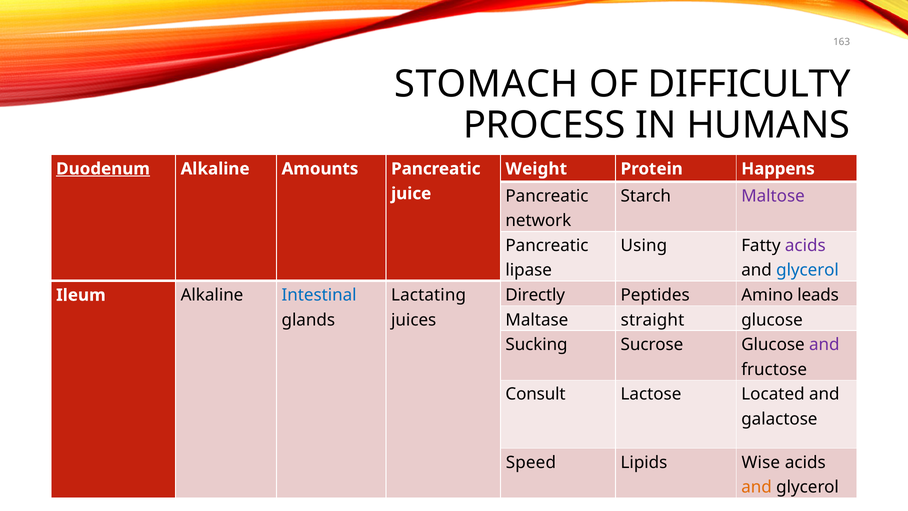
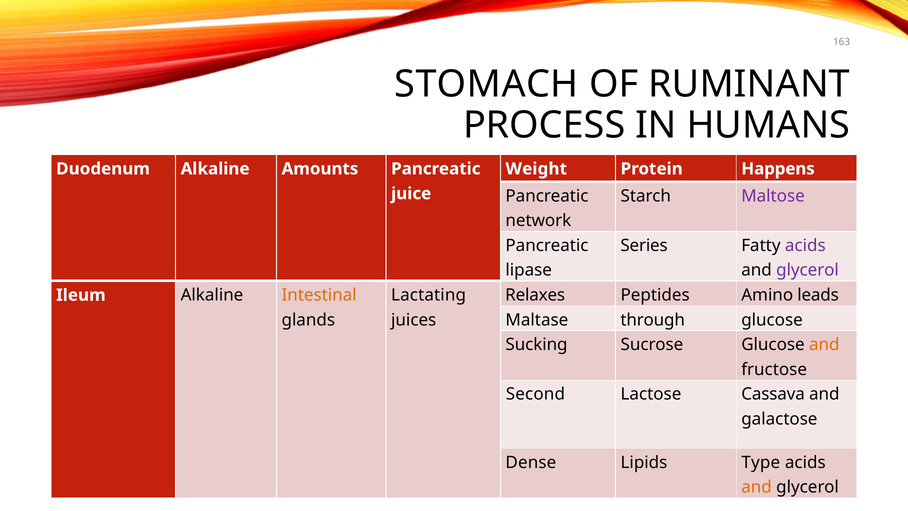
DIFFICULTY: DIFFICULTY -> RUMINANT (749, 84)
Duodenum underline: present -> none (103, 169)
Using: Using -> Series (644, 245)
glycerol colour: blue -> purple (808, 270)
Directly: Directly -> Relaxes (535, 295)
Intestinal colour: blue -> orange (319, 295)
straight: straight -> through (653, 320)
and colour: purple -> orange (824, 345)
Consult: Consult -> Second (535, 394)
Located: Located -> Cassava (773, 394)
Speed: Speed -> Dense (531, 462)
Wise: Wise -> Type (761, 462)
